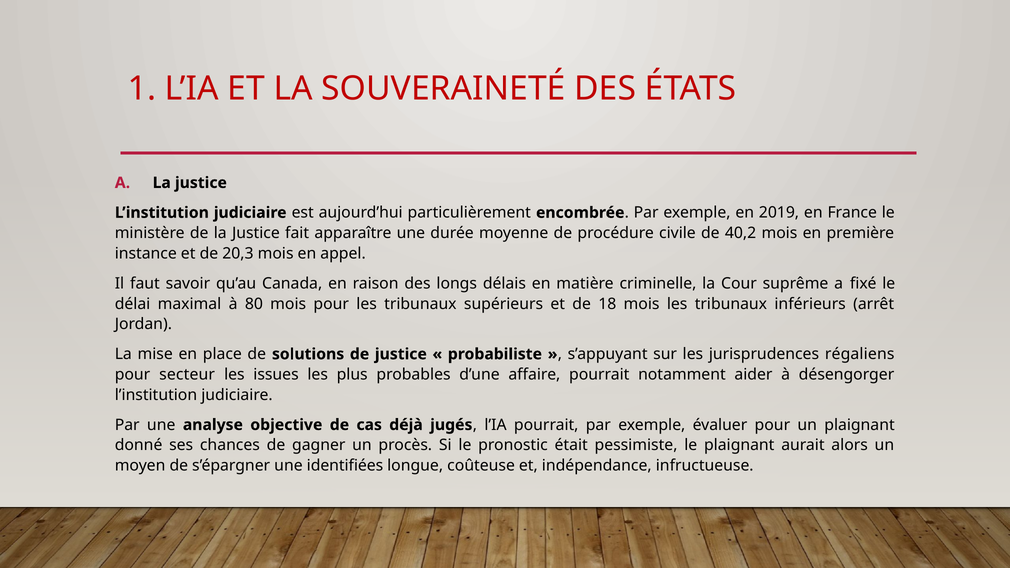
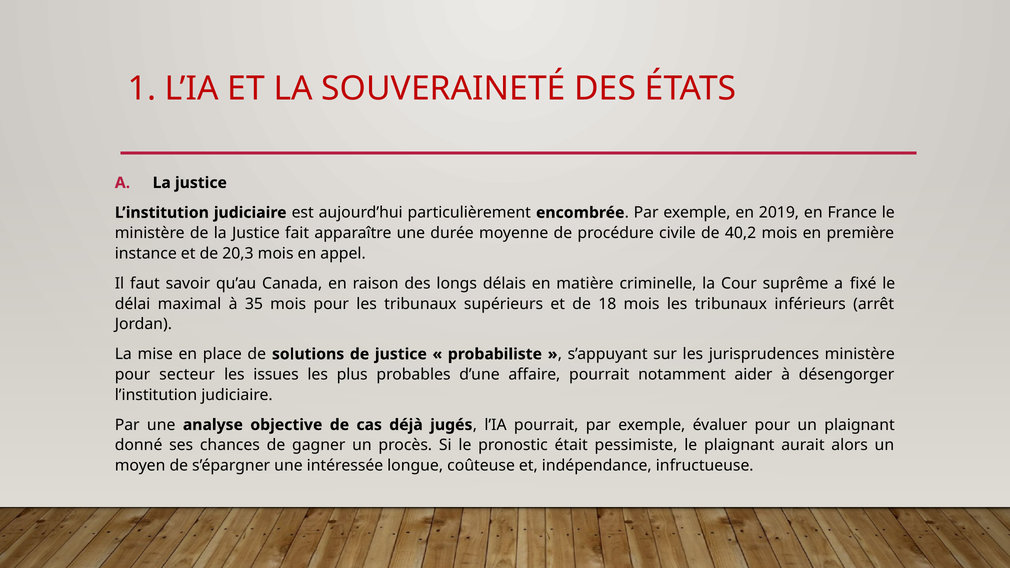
80: 80 -> 35 (254, 304)
jurisprudences régaliens: régaliens -> ministère (860, 354)
identiﬁées: identiﬁées -> intéressée (345, 466)
